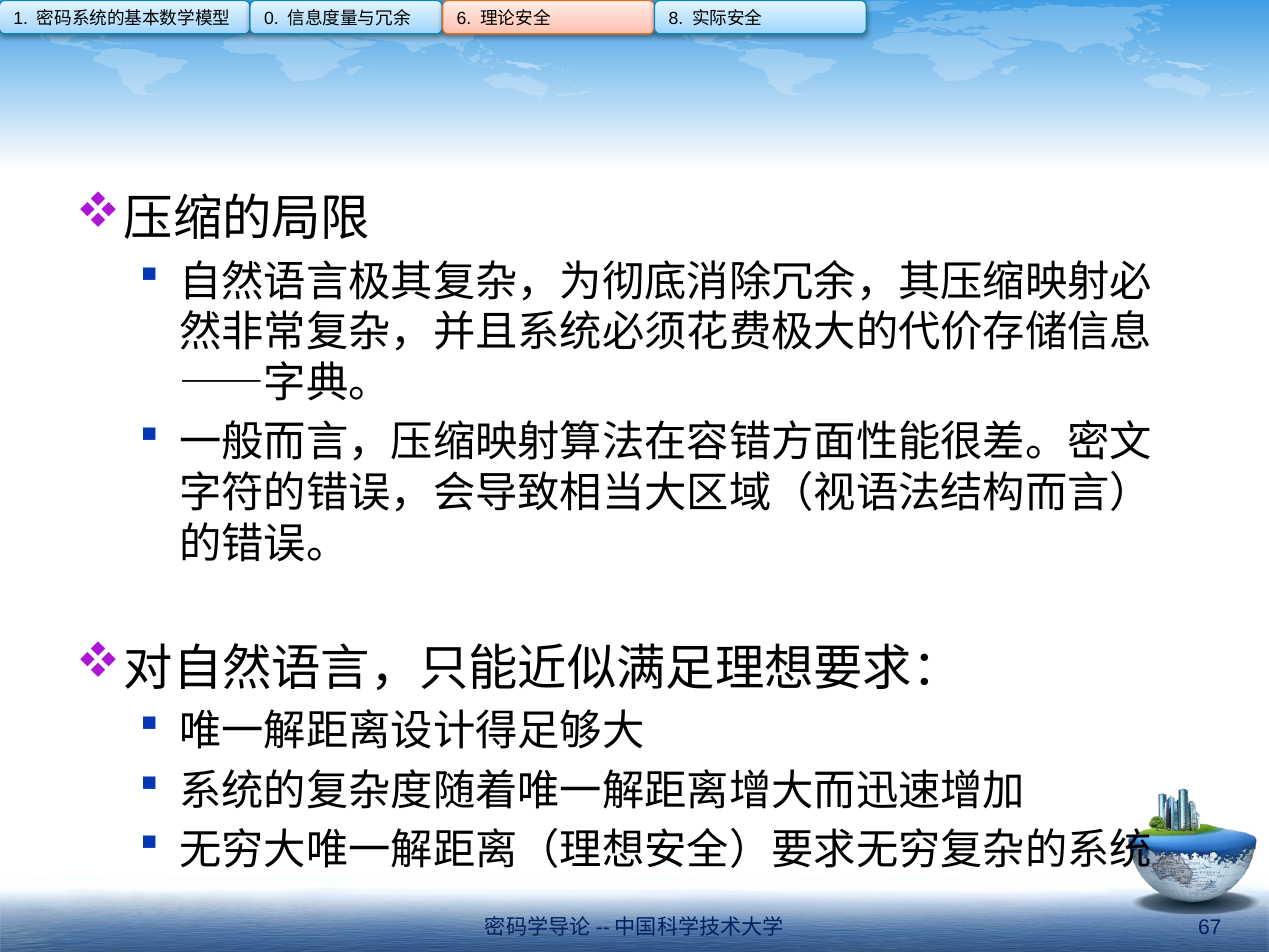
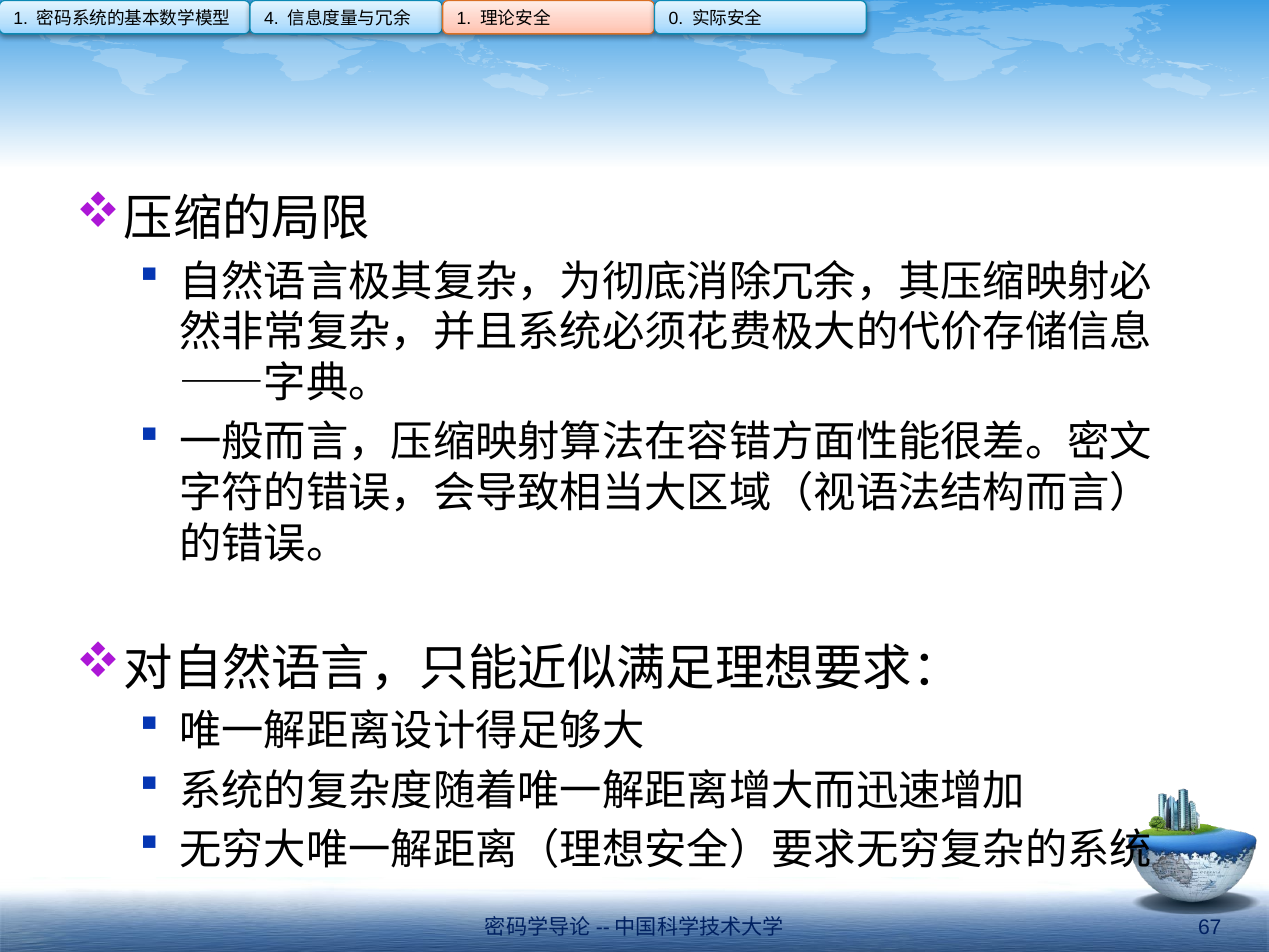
0: 0 -> 4 (271, 18)
6: 6 -> 1 (464, 18)
8: 8 -> 0 (676, 18)
